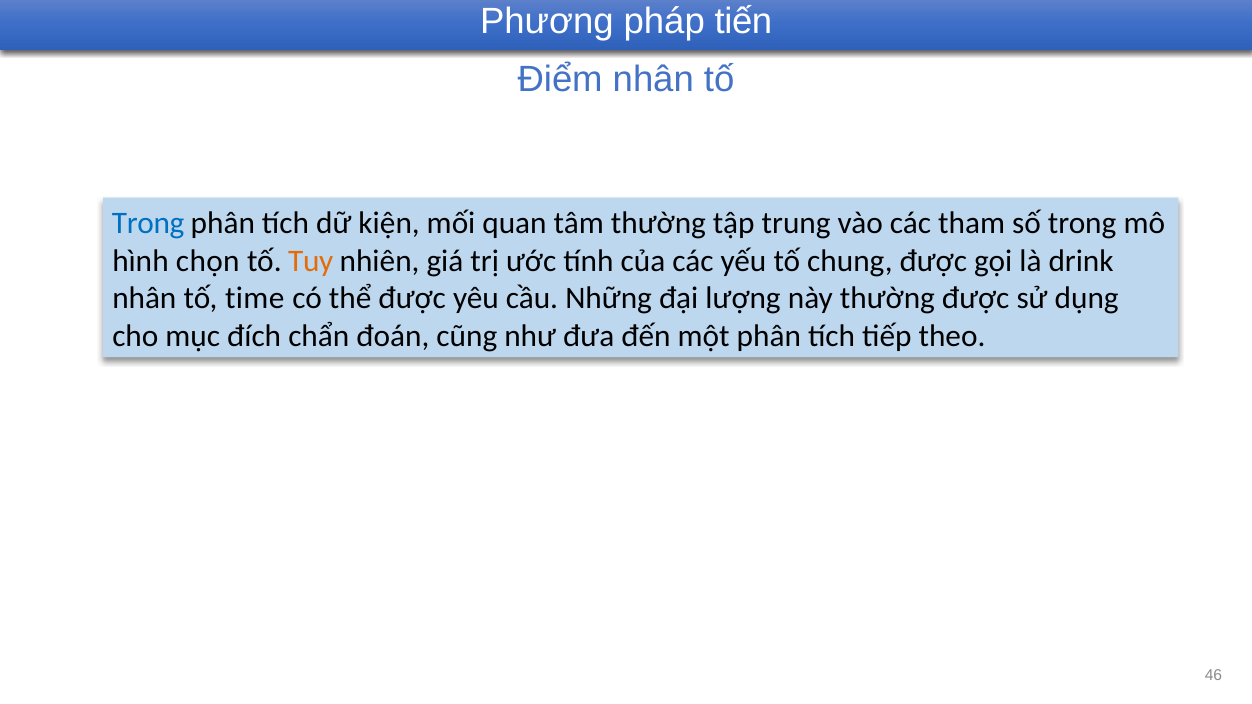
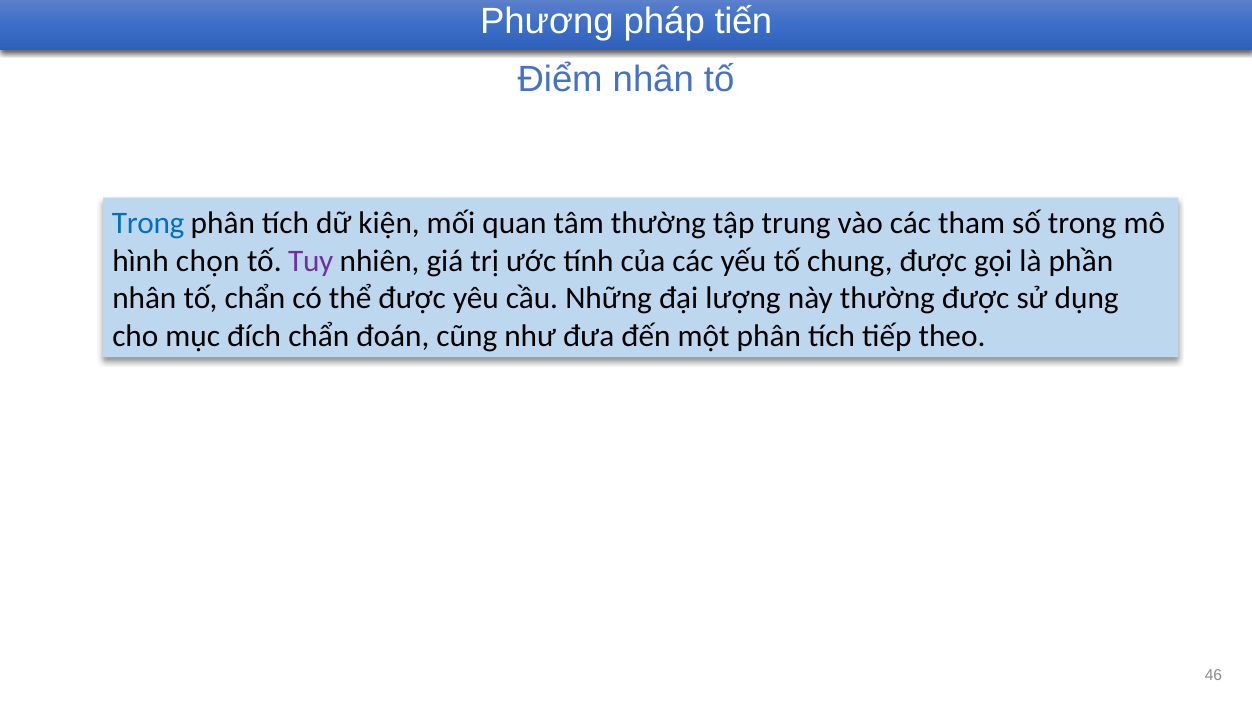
Tuy colour: orange -> purple (311, 261)
drink: drink -> phần (1081, 261)
tố time: time -> chẩn (255, 298)
